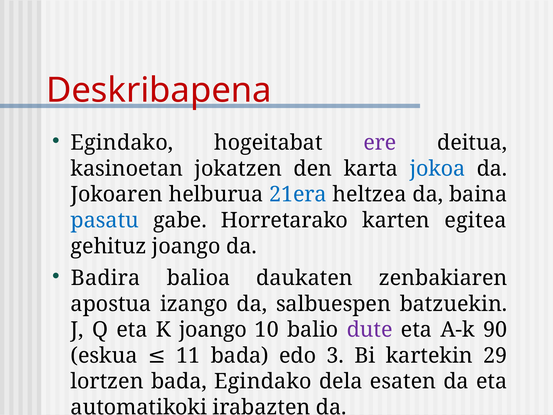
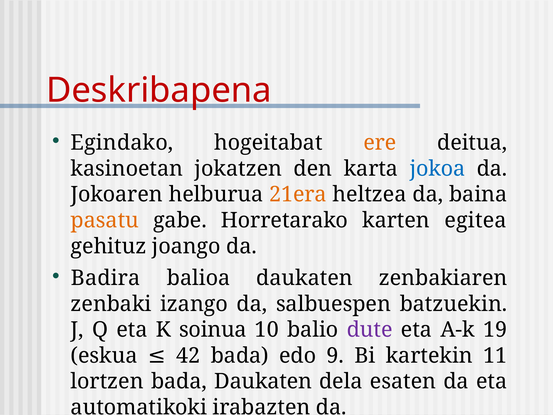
ere colour: purple -> orange (380, 143)
21era colour: blue -> orange (298, 194)
pasatu colour: blue -> orange (105, 220)
apostua: apostua -> zenbaki (111, 304)
K joango: joango -> soinua (213, 330)
90: 90 -> 19 (495, 330)
11: 11 -> 42 (188, 356)
3: 3 -> 9 (335, 356)
29: 29 -> 11 (495, 356)
bada Egindako: Egindako -> Daukaten (263, 381)
